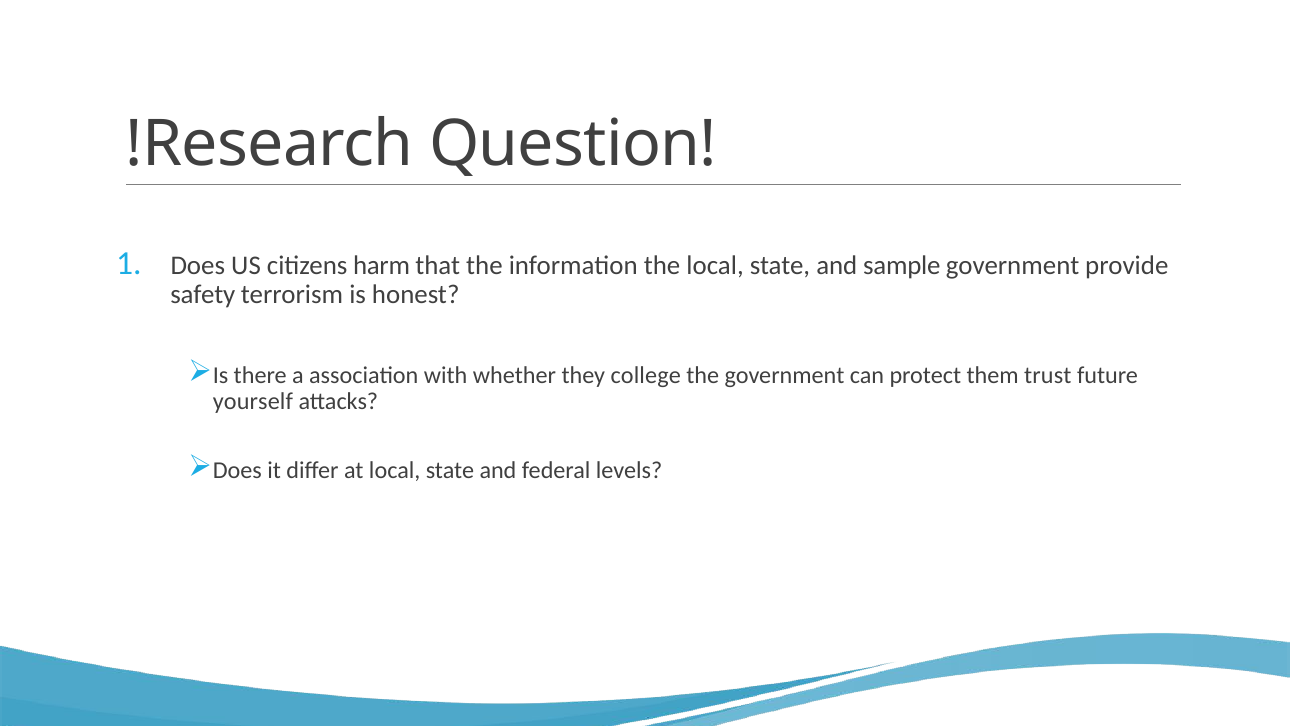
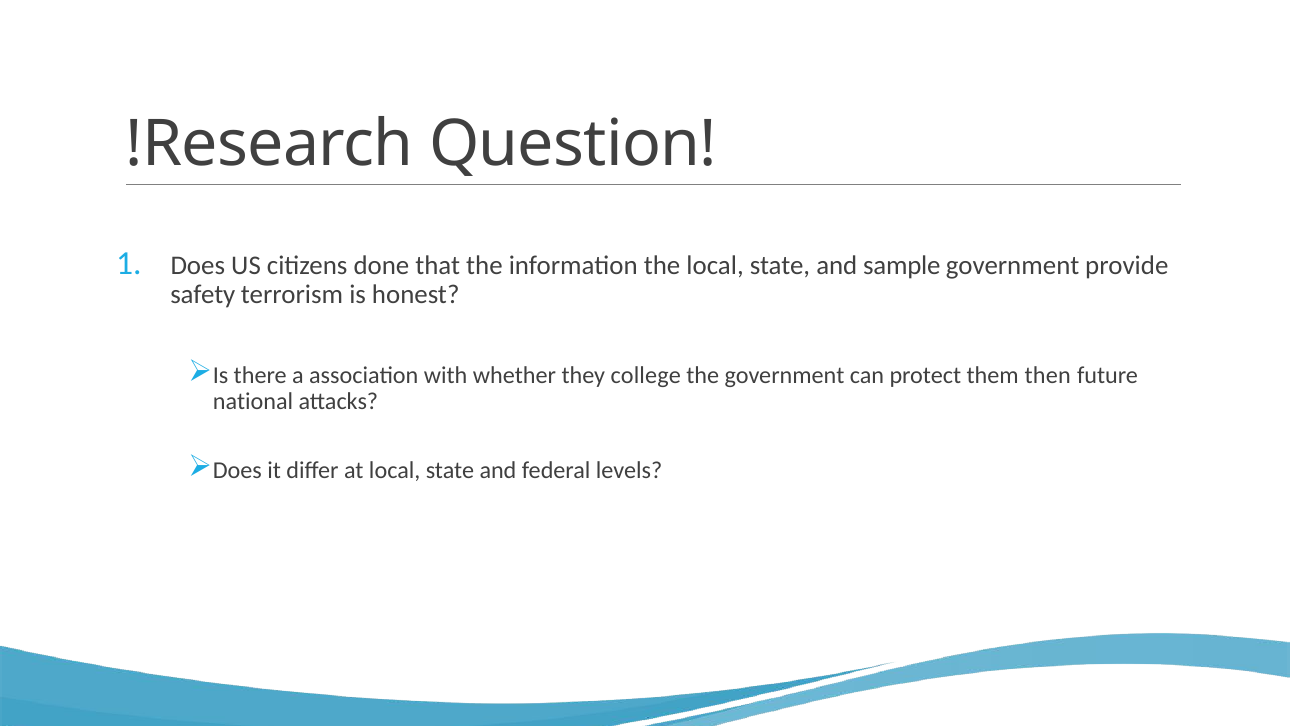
harm: harm -> done (381, 266)
trust: trust -> then (1048, 375)
yourself: yourself -> national (253, 402)
